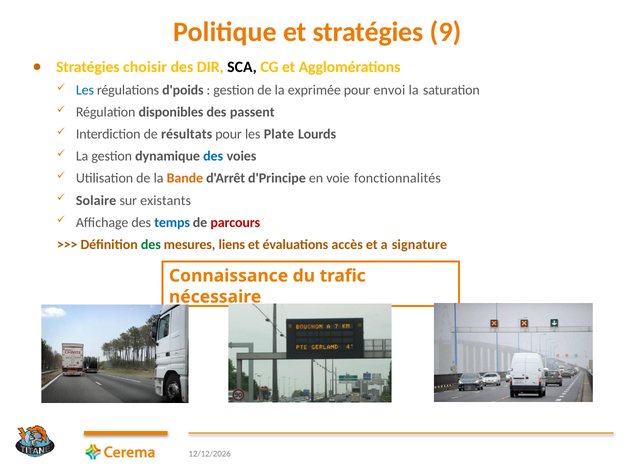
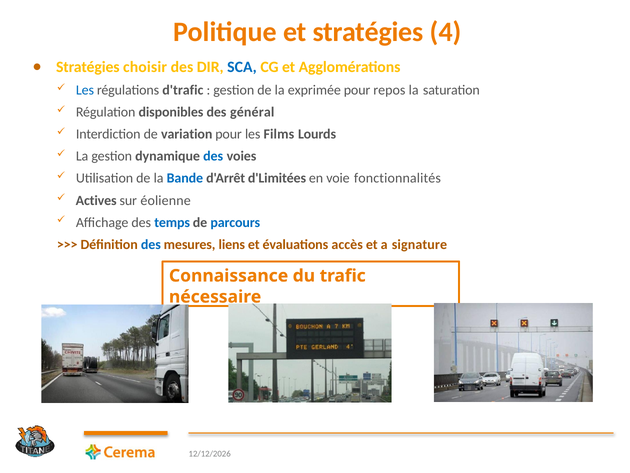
9: 9 -> 4 (446, 32)
SCA colour: black -> blue (242, 67)
d'poids: d'poids -> d'trafic (183, 90)
envoi: envoi -> repos (389, 90)
passent: passent -> général (252, 112)
résultats: résultats -> variation (187, 134)
Plate: Plate -> Films (279, 134)
Bande colour: orange -> blue (185, 178)
d'Principe: d'Principe -> d'Limitées (277, 178)
Solaire: Solaire -> Actives (96, 200)
existants: existants -> éolienne (166, 200)
parcours colour: red -> blue (235, 222)
des colour: green -> blue (151, 244)
